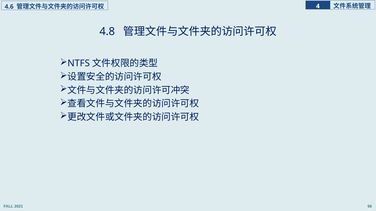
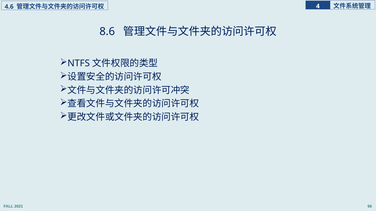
4.8: 4.8 -> 8.6 (107, 32)
